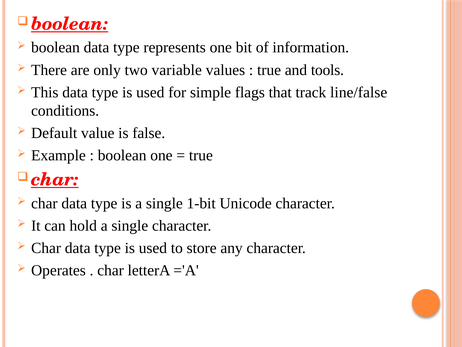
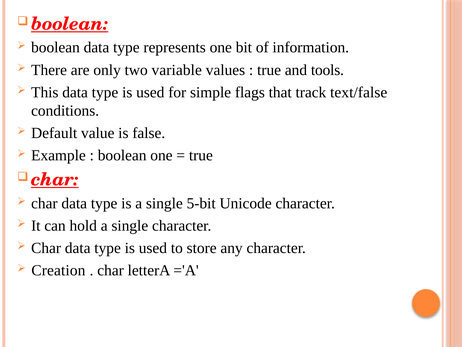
line/false: line/false -> text/false (359, 92)
1-bit: 1-bit -> 5-bit (201, 203)
Operates: Operates -> Creation (58, 270)
